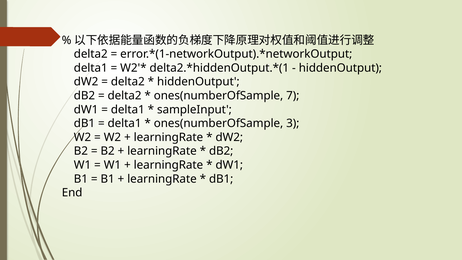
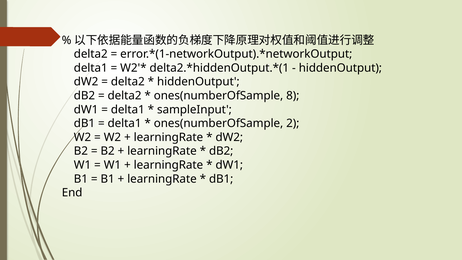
7: 7 -> 8 (293, 96)
3: 3 -> 2 (293, 123)
